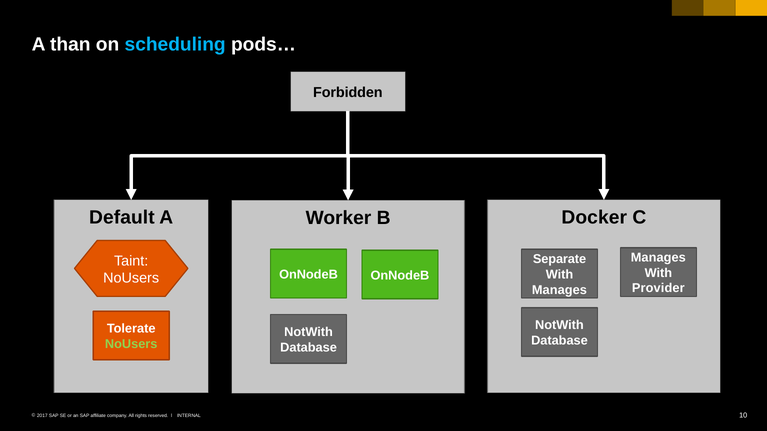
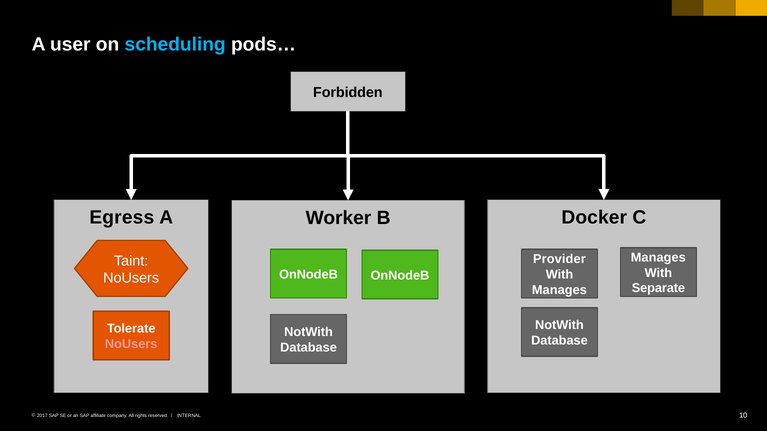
than: than -> user (70, 45)
Default: Default -> Egress (122, 217)
Separate: Separate -> Provider (559, 259)
Provider: Provider -> Separate (658, 288)
NoUsers colour: light green -> pink (131, 344)
